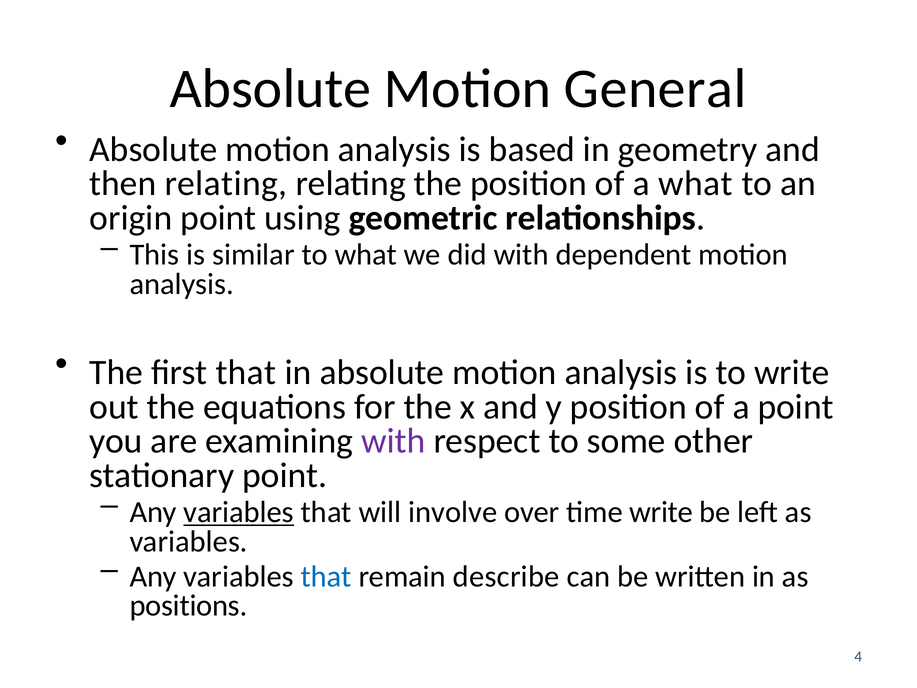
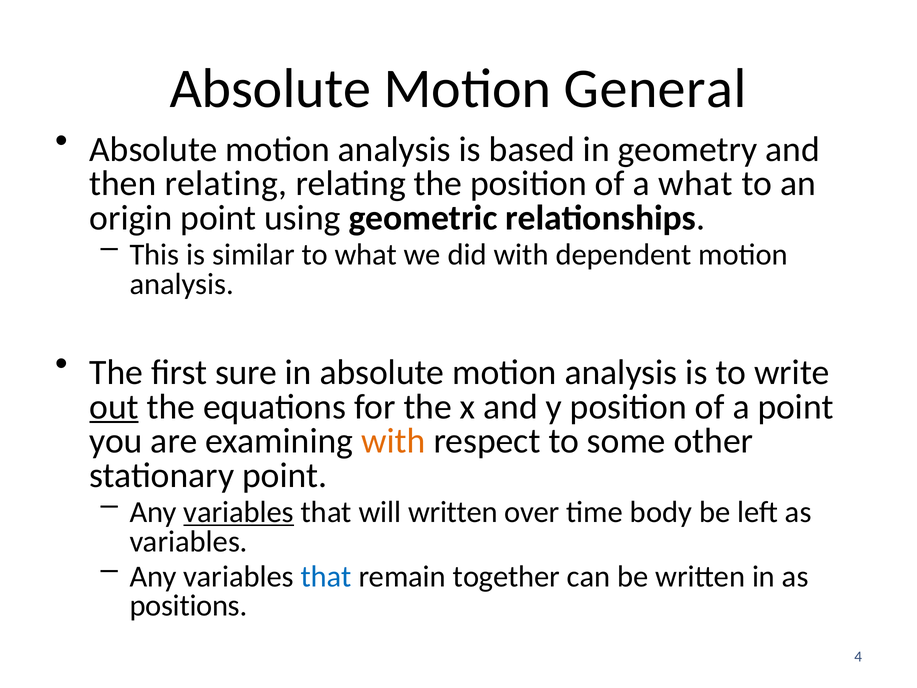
first that: that -> sure (246, 372)
out underline: none -> present (114, 407)
with colour: purple -> orange (393, 441)
will involve: involve -> written (453, 512)
time write: write -> body (661, 512)
describe: describe -> together (506, 576)
